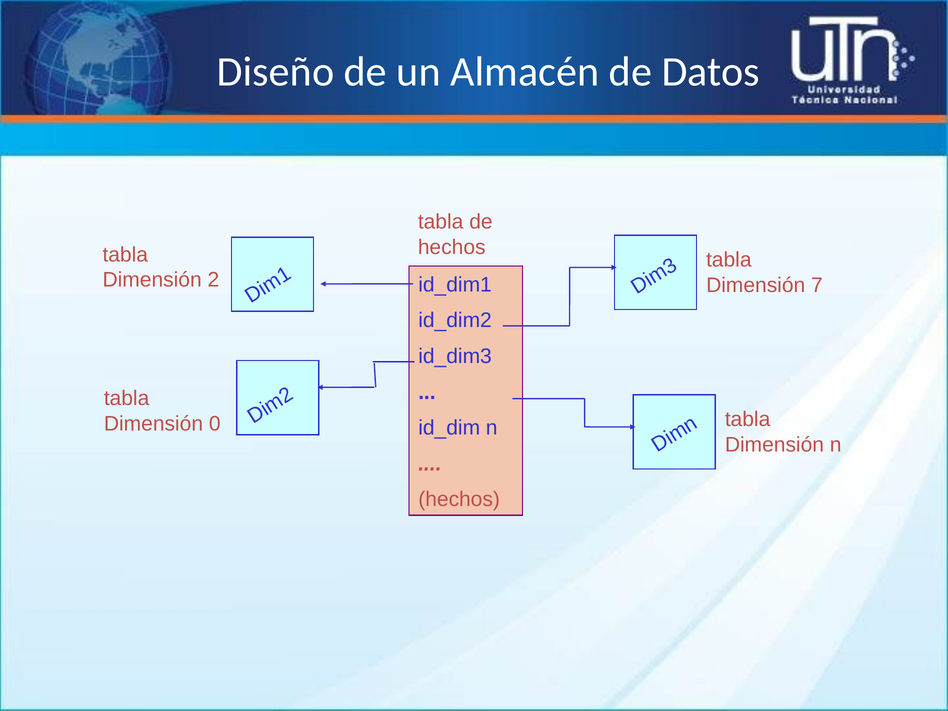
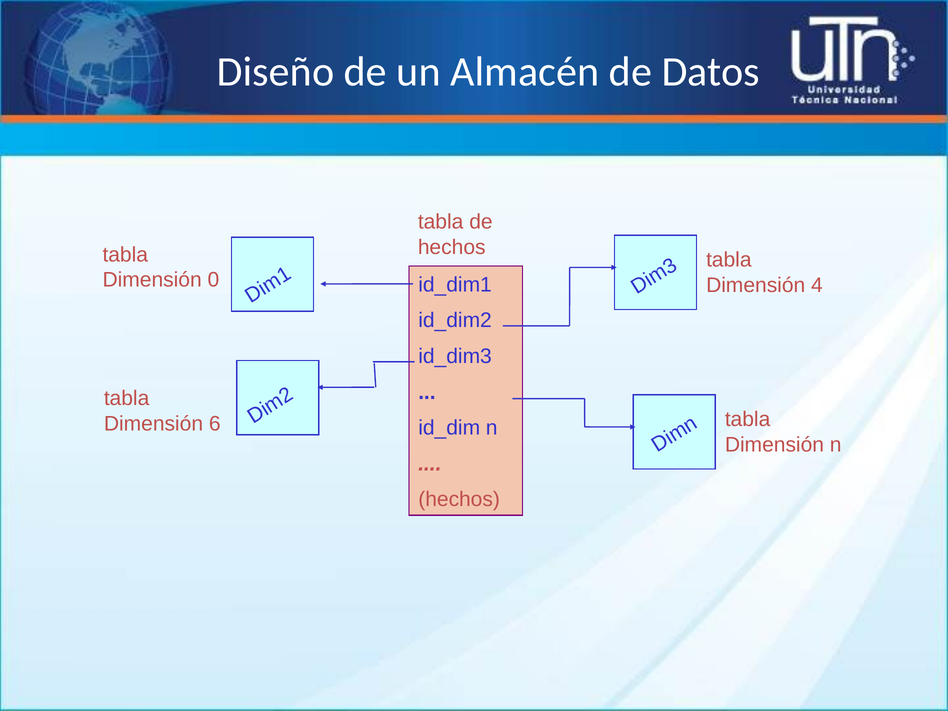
Dimensión 2: 2 -> 0 (213, 280)
7: 7 -> 4 (817, 285)
0: 0 -> 6 (215, 424)
